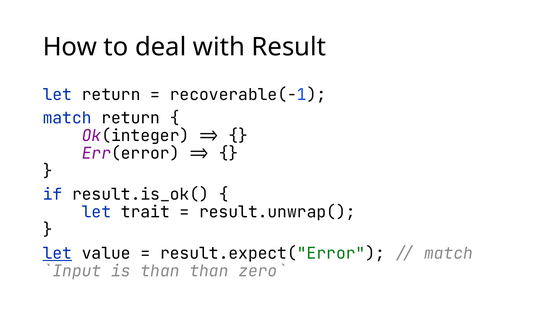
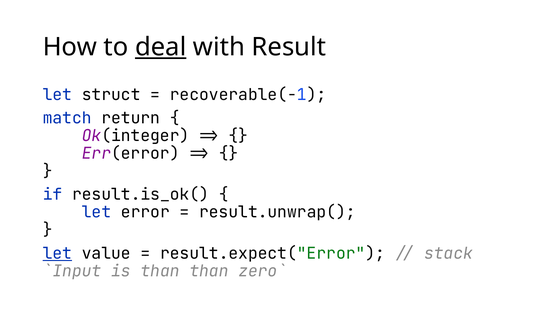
deal underline: none -> present (161, 47)
let return: return -> struct (111, 95)
trait: trait -> error (145, 212)
match: match -> stack (449, 253)
